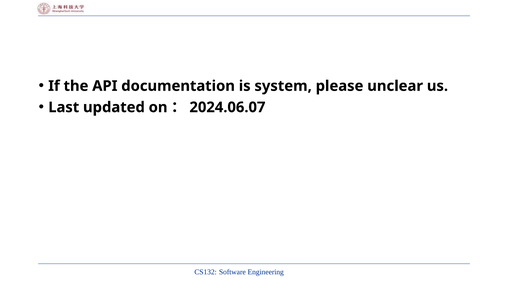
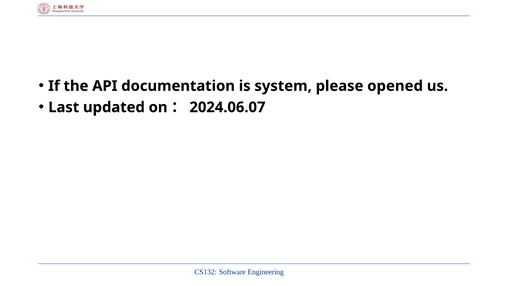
unclear: unclear -> opened (395, 86)
